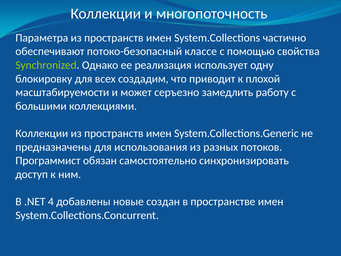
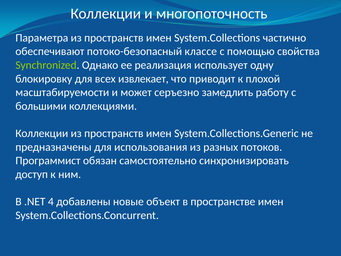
создадим: создадим -> извлекает (143, 79)
создан: создан -> объект (163, 201)
